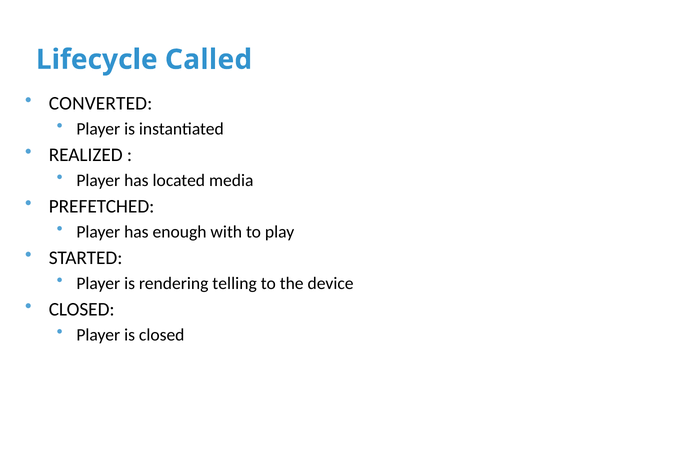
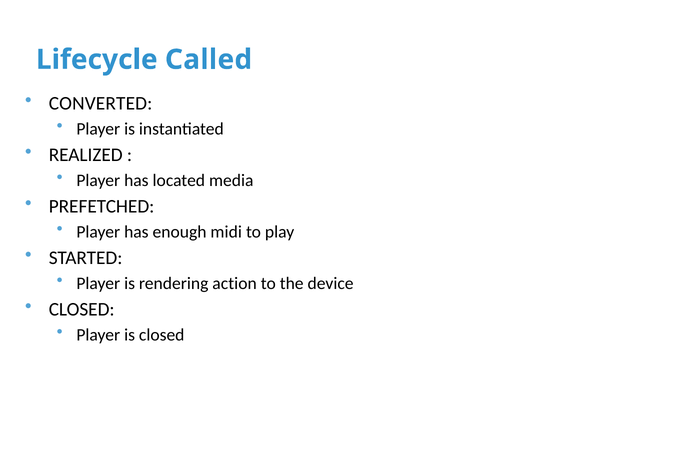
with: with -> midi (226, 232)
telling: telling -> action (235, 284)
